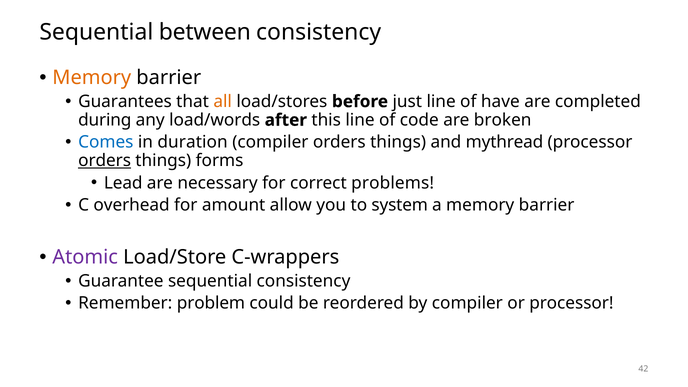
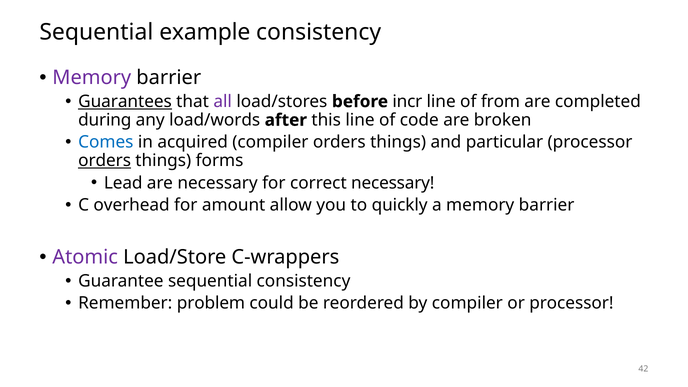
between: between -> example (205, 32)
Memory colour: orange -> purple (92, 78)
Guarantees underline: none -> present (125, 102)
all colour: orange -> purple (223, 102)
just: just -> incr (407, 102)
have: have -> from (500, 102)
duration: duration -> acquired (193, 142)
mythread: mythread -> particular (504, 142)
correct problems: problems -> necessary (393, 183)
system: system -> quickly (400, 205)
